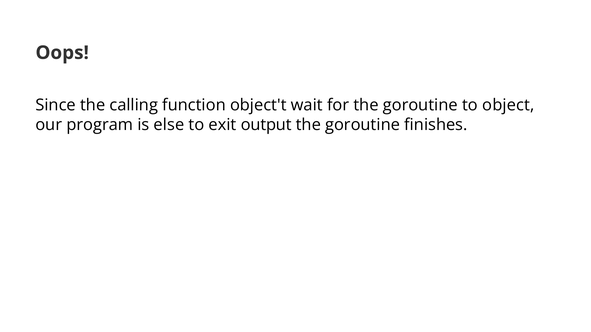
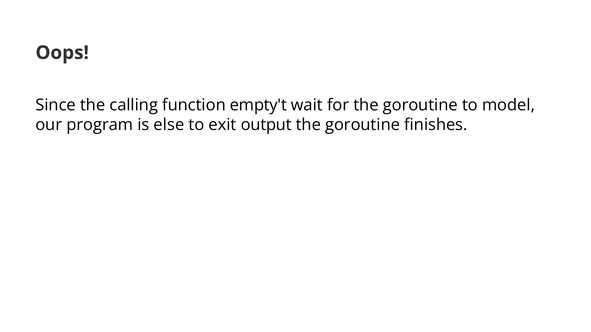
object't: object't -> empty't (258, 105)
object: object -> model (508, 105)
